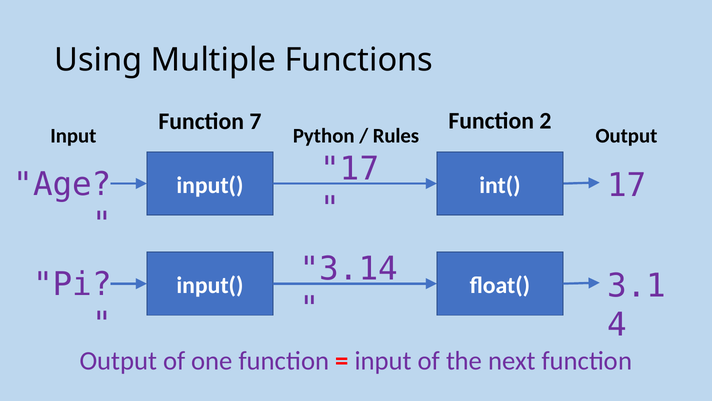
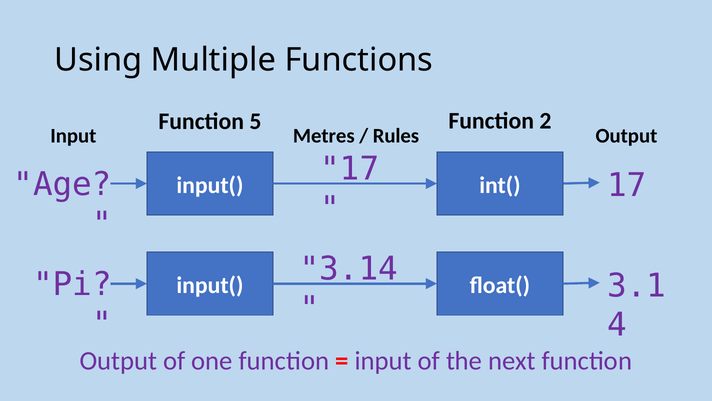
7: 7 -> 5 (255, 121)
Python: Python -> Metres (324, 136)
